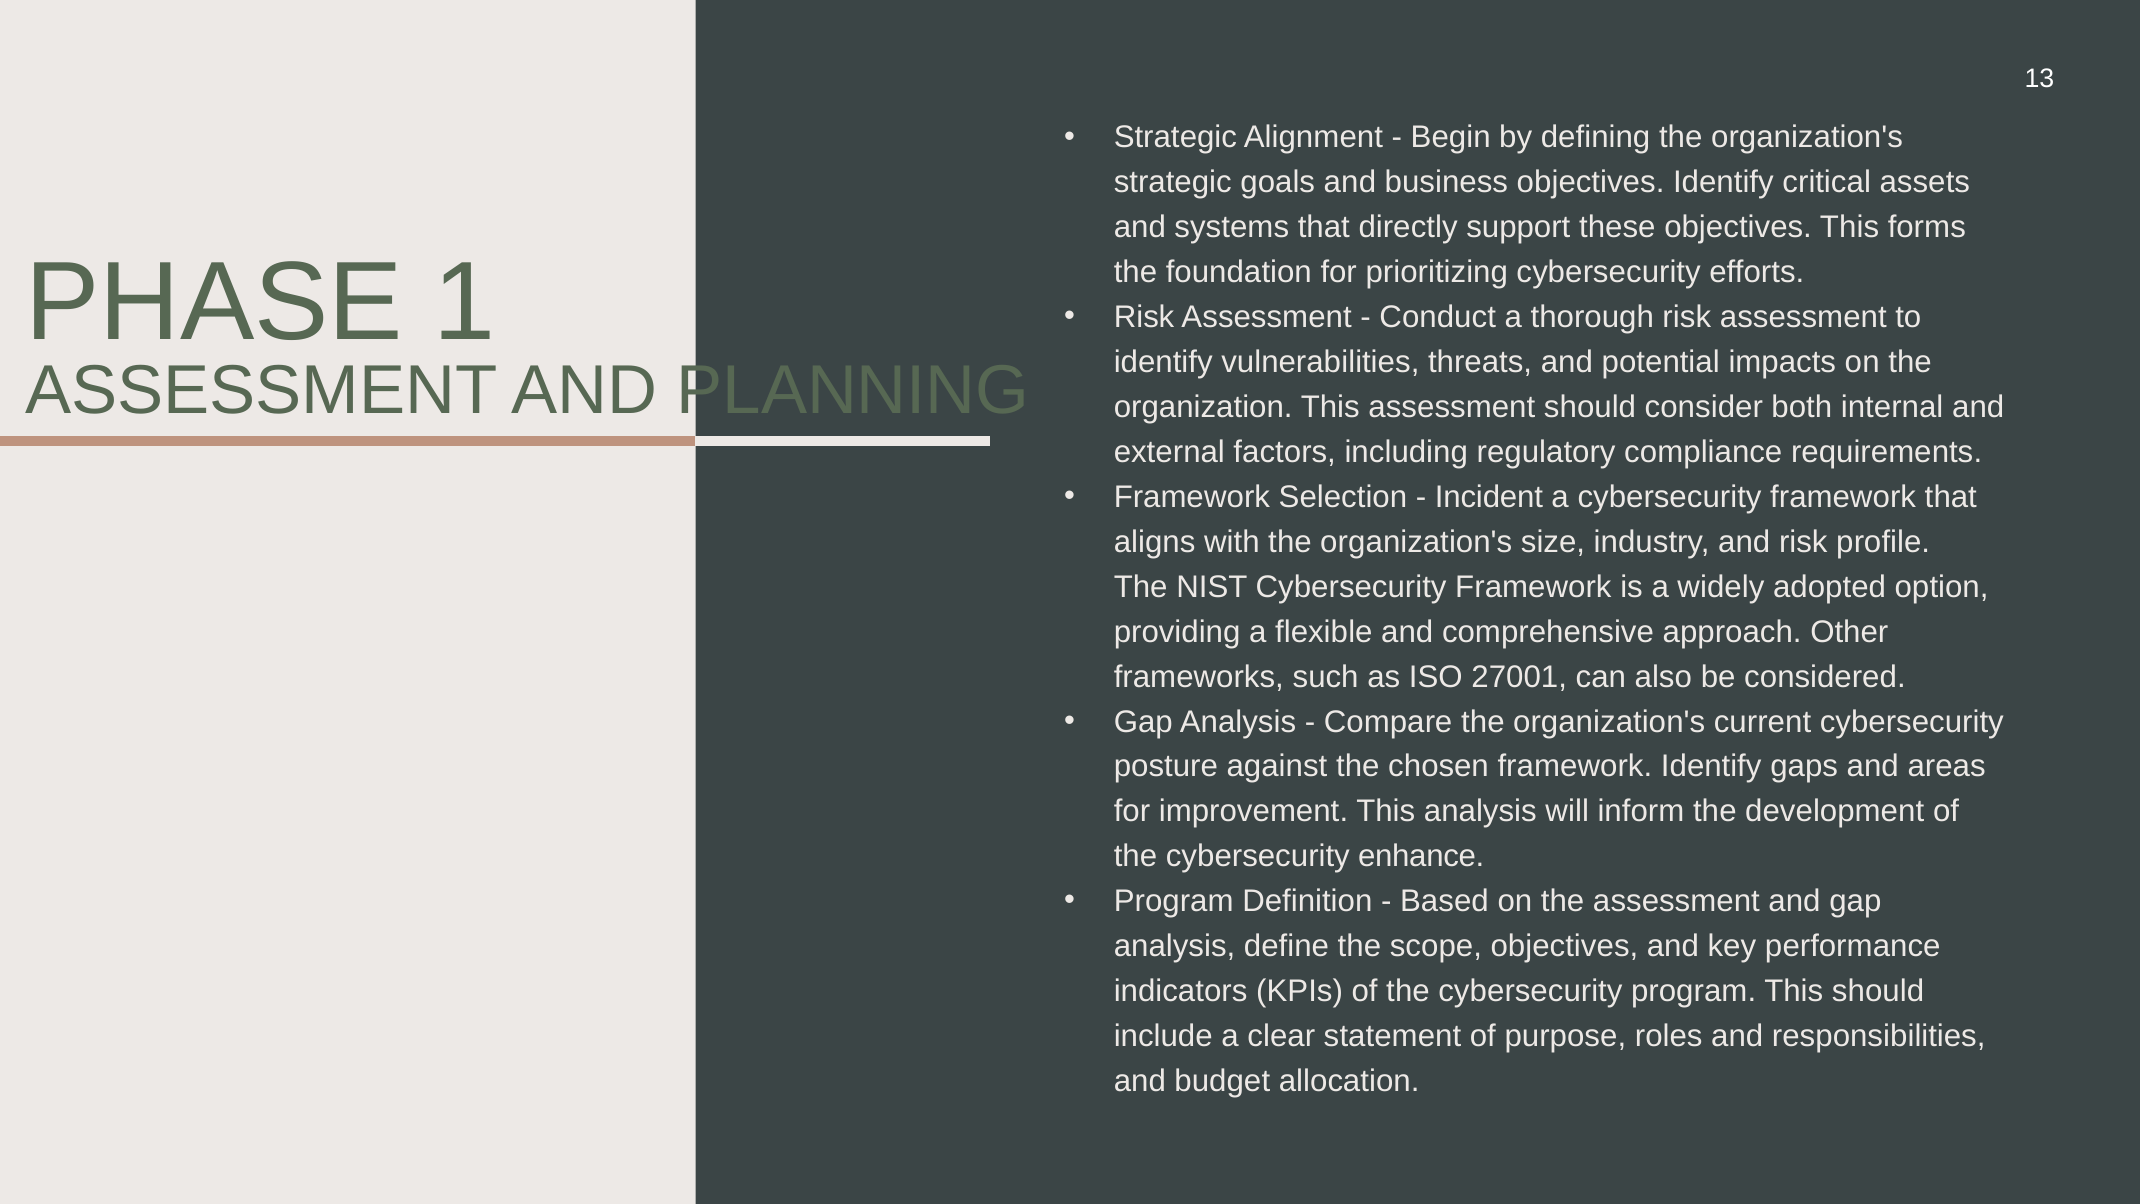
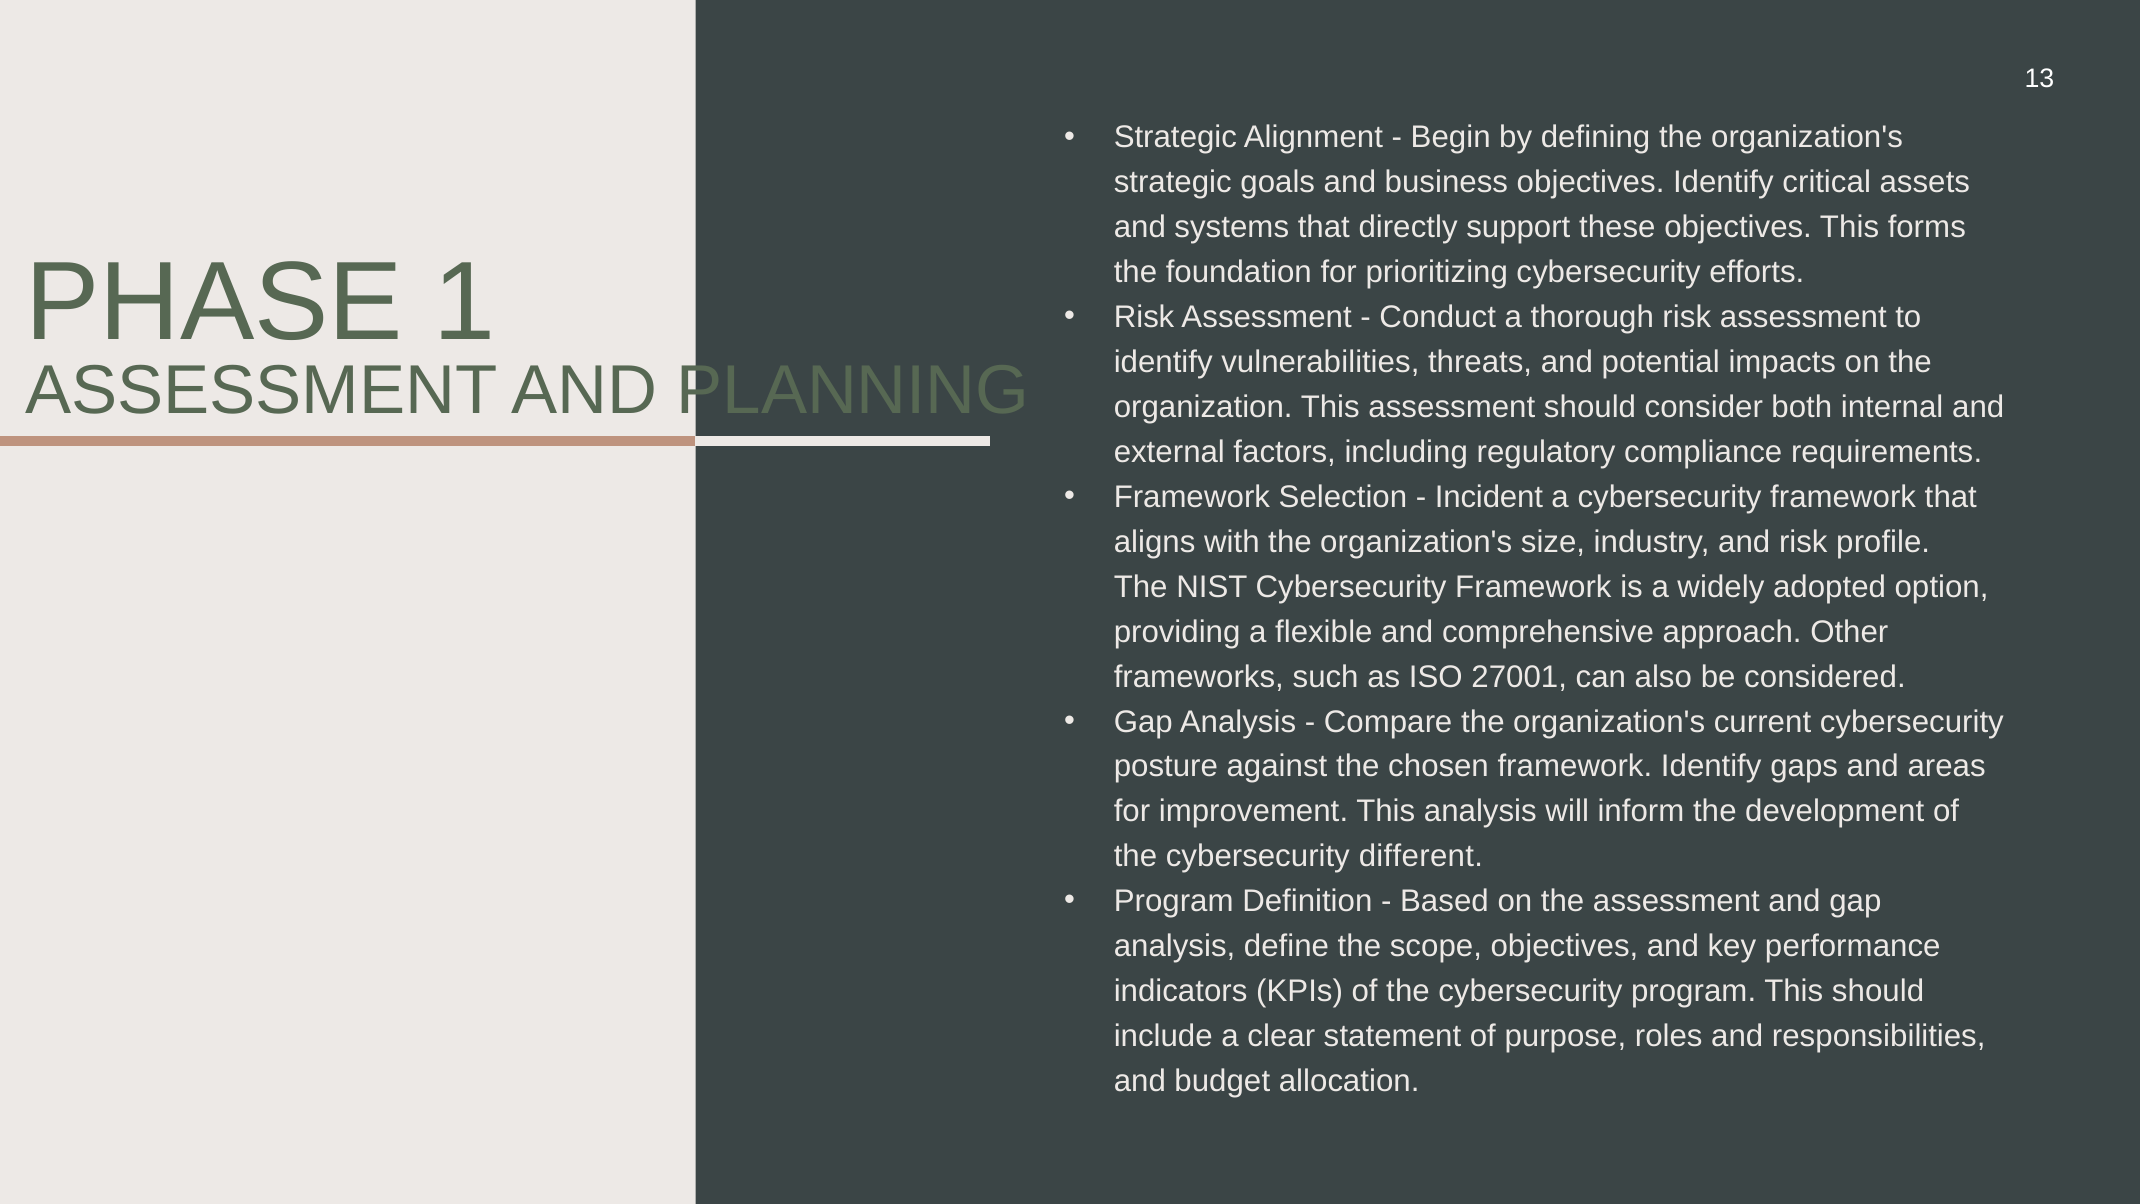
enhance: enhance -> different (1421, 856)
